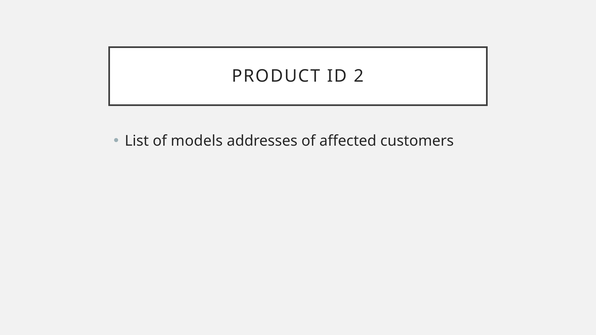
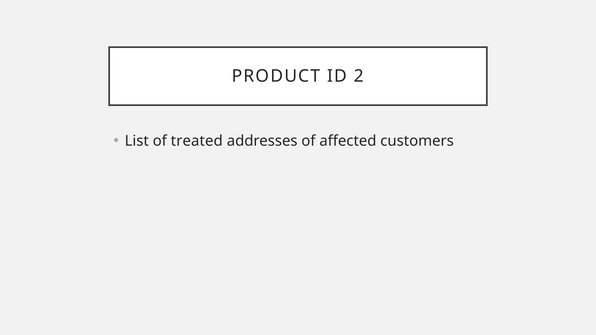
models: models -> treated (197, 141)
